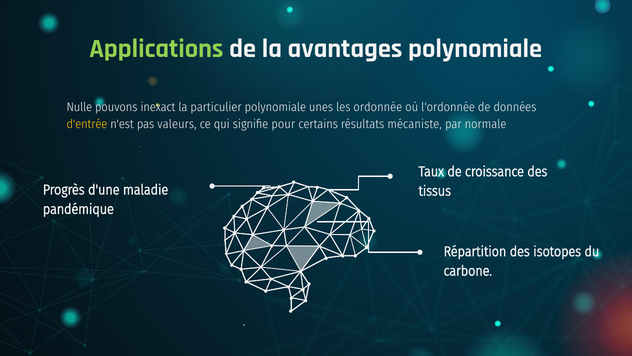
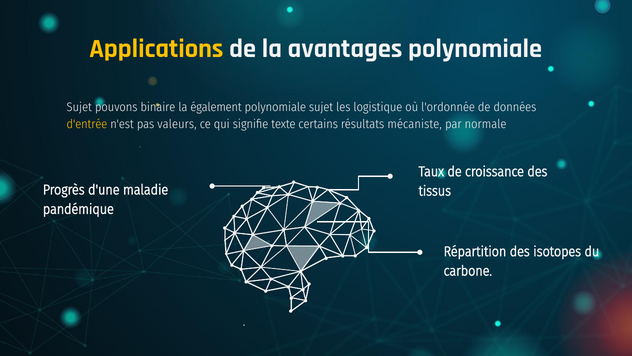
Applications colour: light green -> yellow (156, 49)
Nulle: Nulle -> Sujet (79, 107)
inexact: inexact -> binaire (158, 107)
particulier: particulier -> également (216, 107)
polynomiale unes: unes -> sujet (321, 107)
ordonnée: ordonnée -> logistique (378, 107)
pour: pour -> texte (283, 124)
